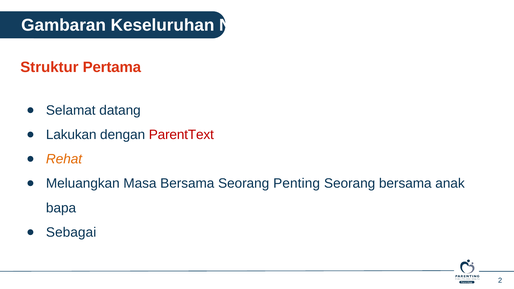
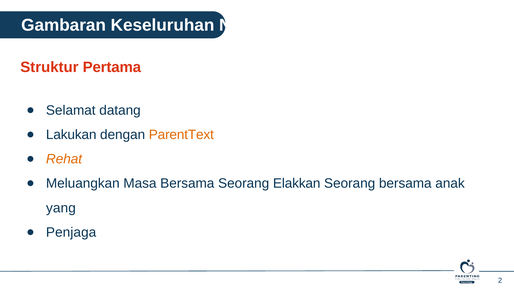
ParentText colour: red -> orange (181, 135)
Penting: Penting -> Elakkan (297, 184)
bapa: bapa -> yang (61, 208)
Sebagai: Sebagai -> Penjaga (71, 232)
